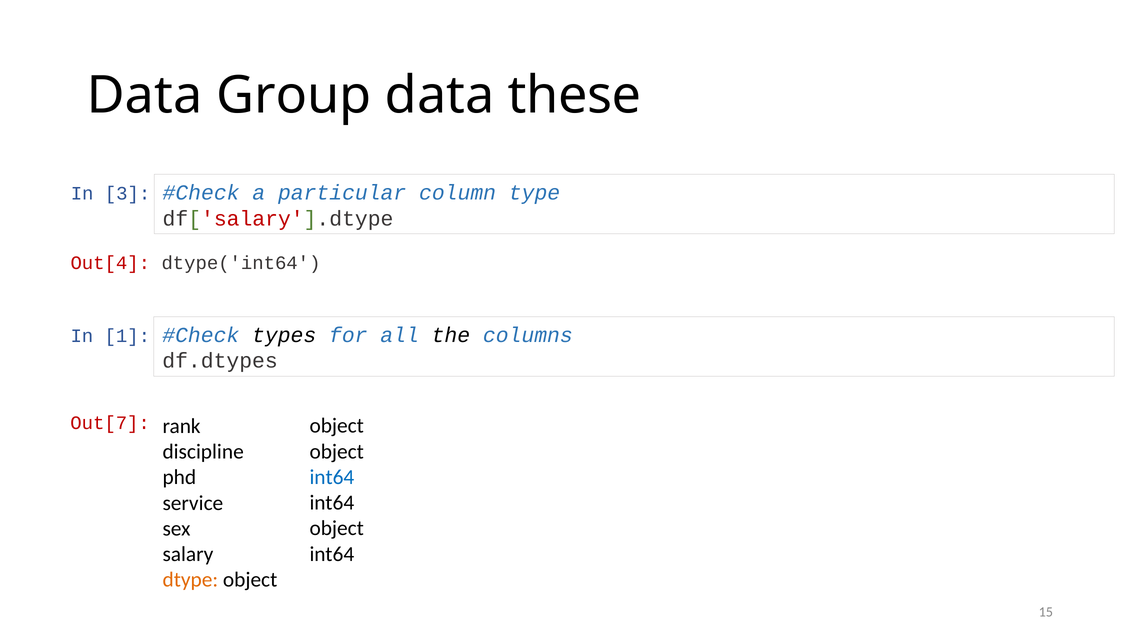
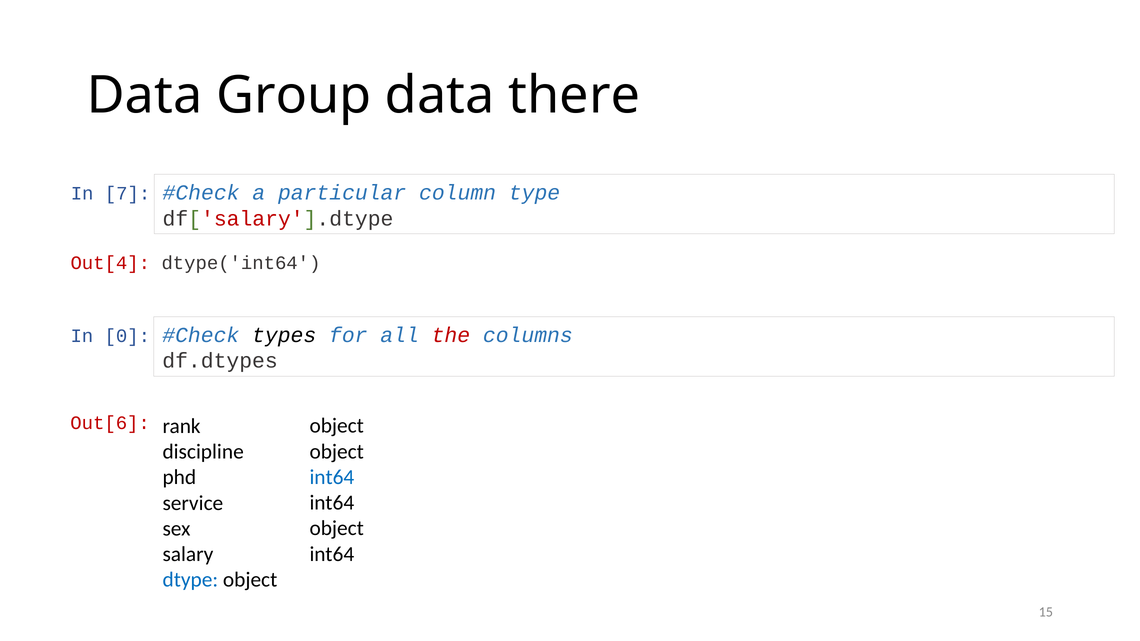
these: these -> there (574, 96)
3: 3 -> 7 (128, 194)
1: 1 -> 0 (127, 336)
the colour: black -> red (451, 335)
Out[7: Out[7 -> Out[6 (110, 423)
dtype colour: orange -> blue (190, 580)
